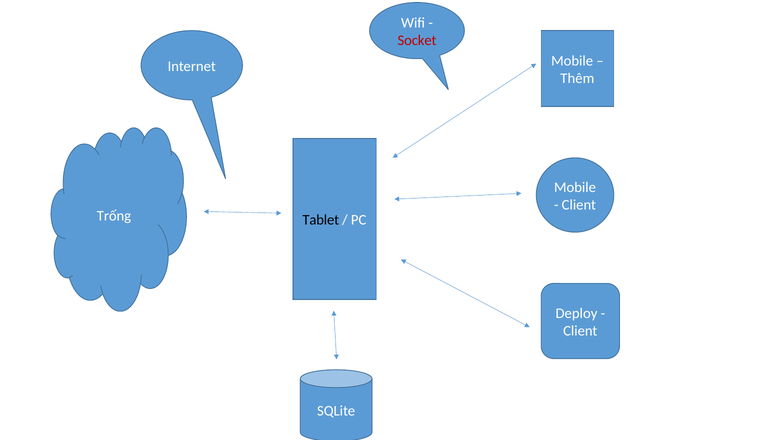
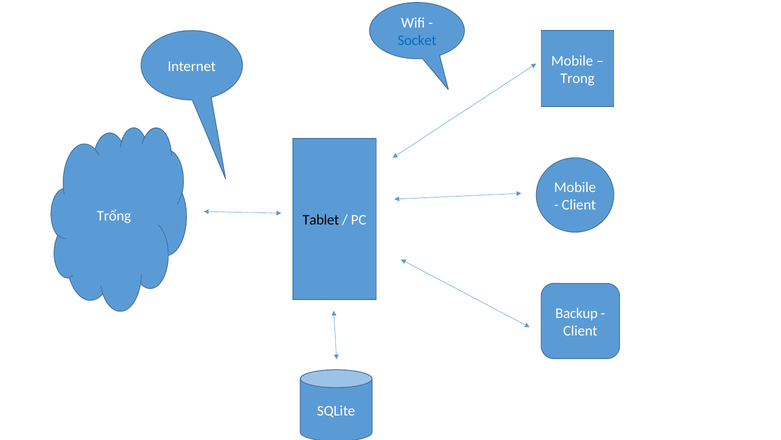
Socket colour: red -> blue (417, 40)
Thêm: Thêm -> Trong (577, 78)
Deploy: Deploy -> Backup (577, 313)
